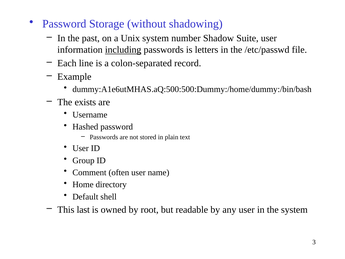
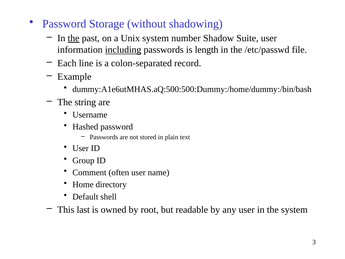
the underline: none -> present (74, 38)
letters: letters -> length (207, 50)
exists: exists -> string (85, 102)
